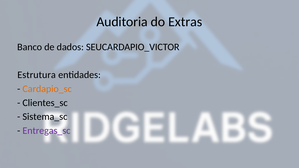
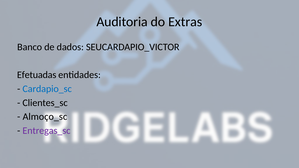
Estrutura: Estrutura -> Efetuadas (37, 75)
Cardapio_sc colour: orange -> blue (47, 89)
Sistema_sc: Sistema_sc -> Almoço_sc (45, 117)
